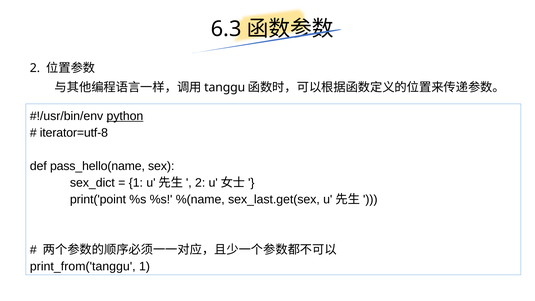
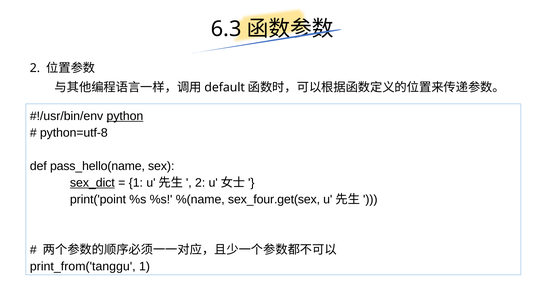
tanggu: tanggu -> default (225, 88)
iterator=utf-8: iterator=utf-8 -> python=utf-8 (74, 133)
sex_dict underline: none -> present (92, 183)
sex_last.get(sex: sex_last.get(sex -> sex_four.get(sex (274, 200)
